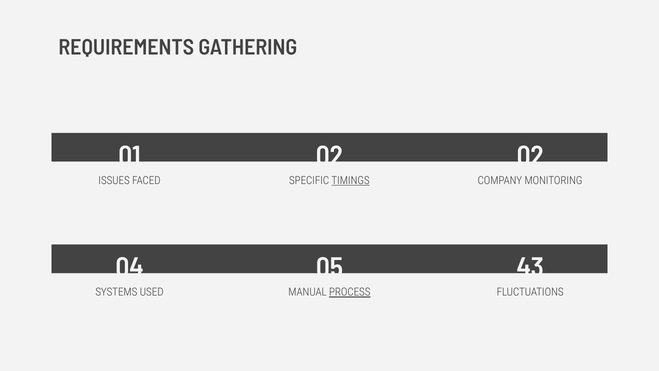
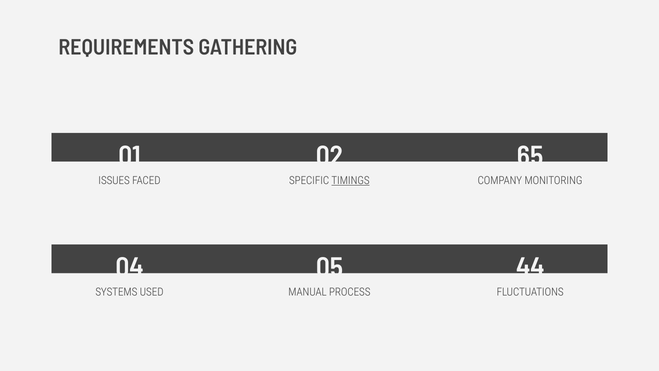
02 02: 02 -> 65 (530, 156)
43: 43 -> 44 (530, 268)
PROCESS underline: present -> none (350, 292)
